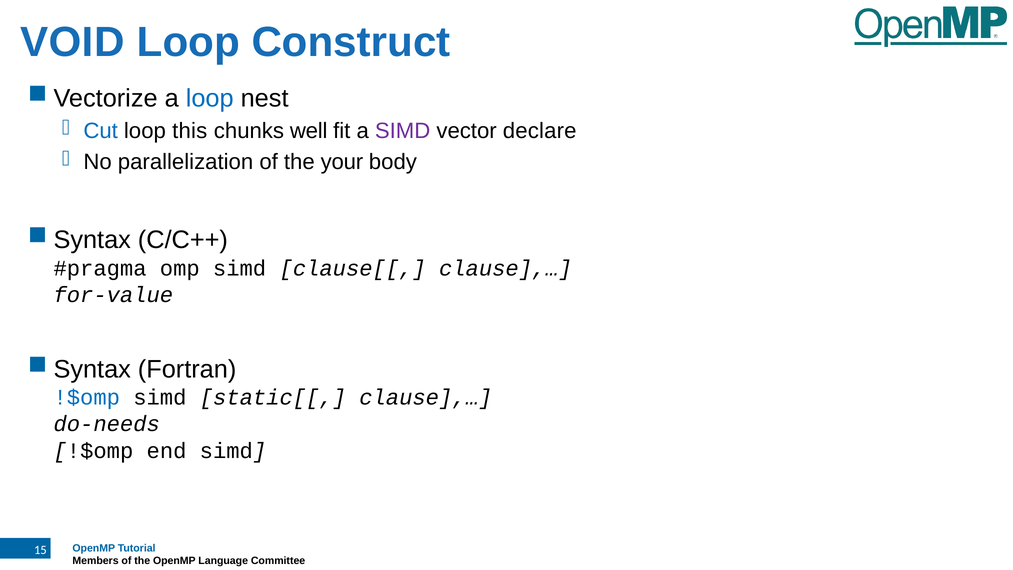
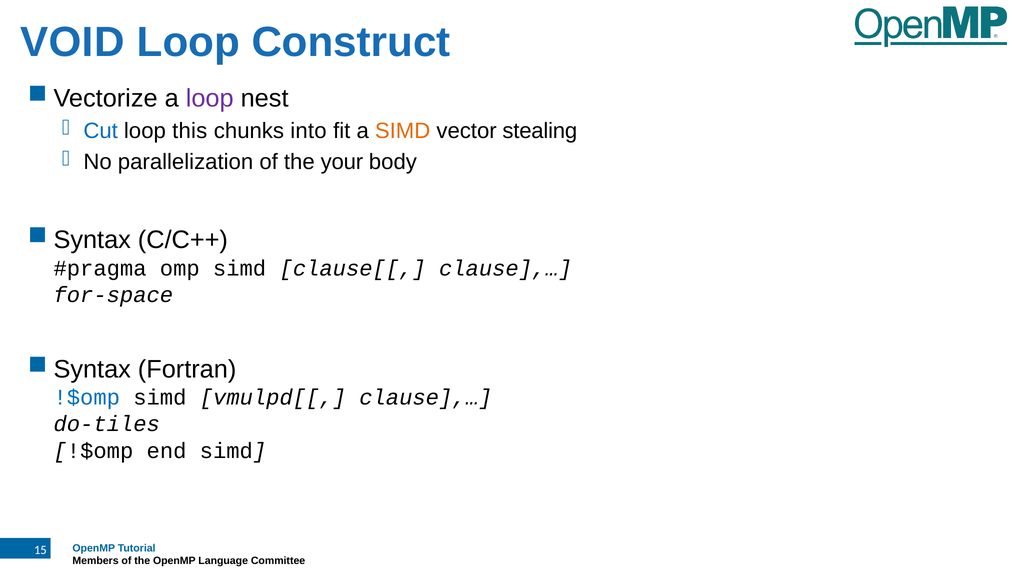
loop colour: blue -> purple (210, 98)
well: well -> into (308, 131)
SIMD colour: purple -> orange (403, 131)
declare: declare -> stealing (540, 131)
for-value: for-value -> for-space (113, 295)
static[[: static[[ -> vmulpd[[ (273, 397)
do-needs: do-needs -> do-tiles (107, 424)
